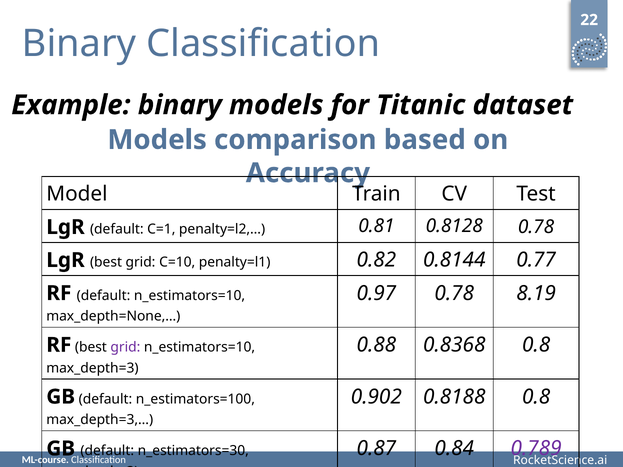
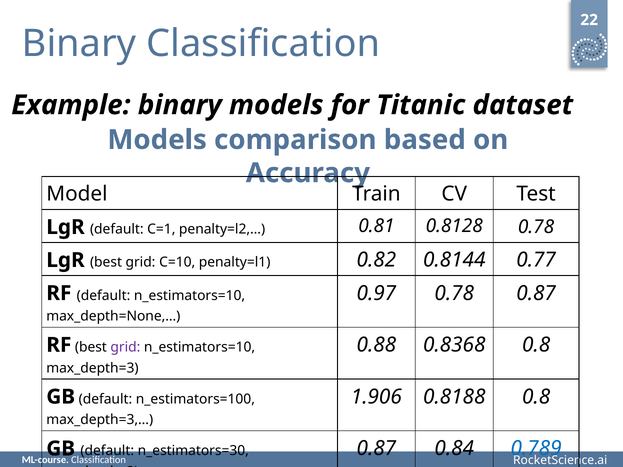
0.78 8.19: 8.19 -> 0.87 (536, 293)
0.902: 0.902 -> 1.906 (376, 397)
0.789 colour: purple -> blue (536, 449)
